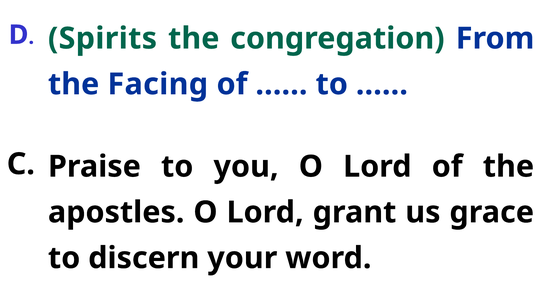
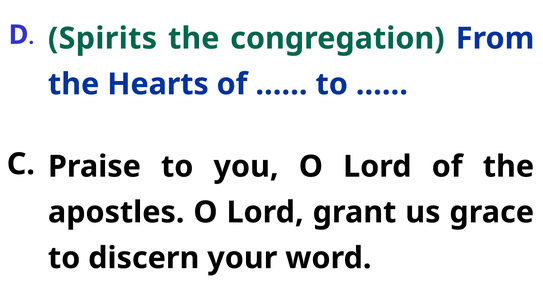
Facing: Facing -> Hearts (158, 84)
